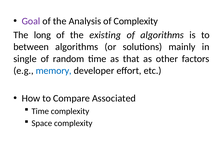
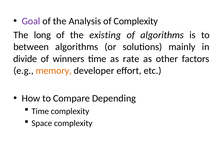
single: single -> divide (25, 59)
random: random -> winners (69, 59)
that: that -> rate (131, 59)
memory colour: blue -> orange (54, 71)
Associated: Associated -> Depending (114, 99)
